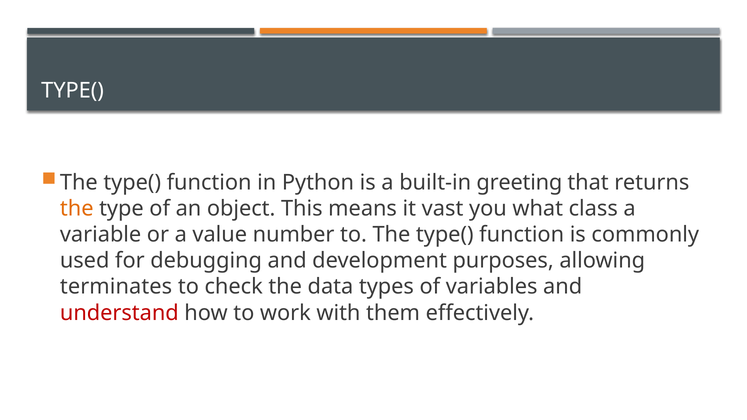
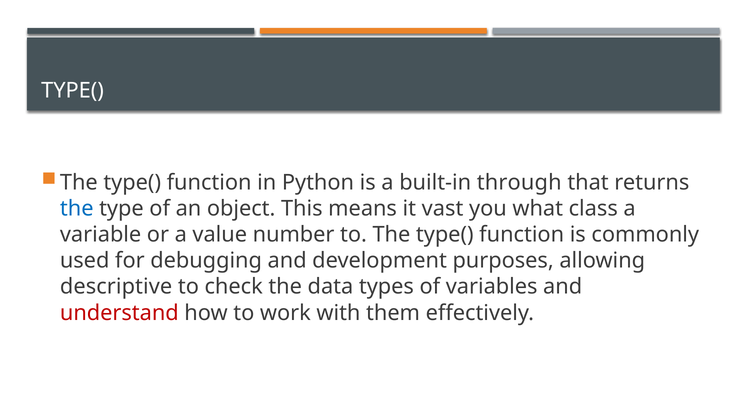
greeting: greeting -> through (519, 183)
the colour: orange -> blue (77, 209)
terminates: terminates -> descriptive (116, 287)
